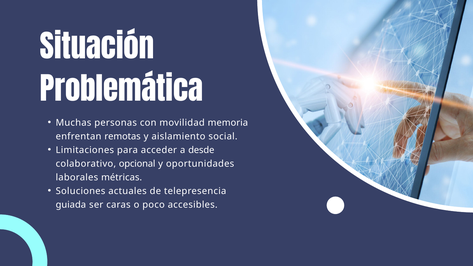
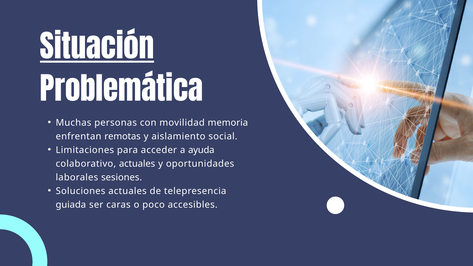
Situación underline: none -> present (97, 48)
desde: desde -> ayuda (201, 150)
colaborativo opcional: opcional -> actuales (137, 164)
métricas: métricas -> sesiones (122, 177)
